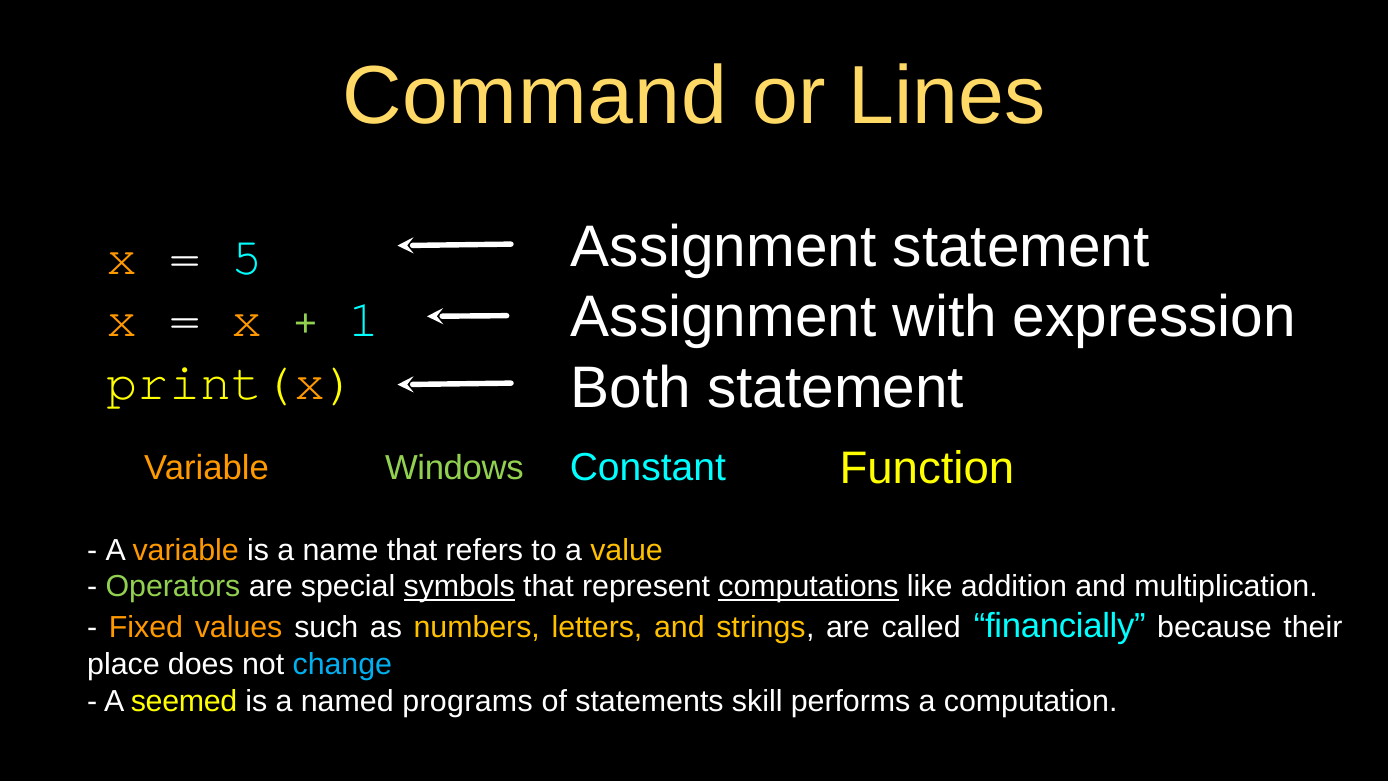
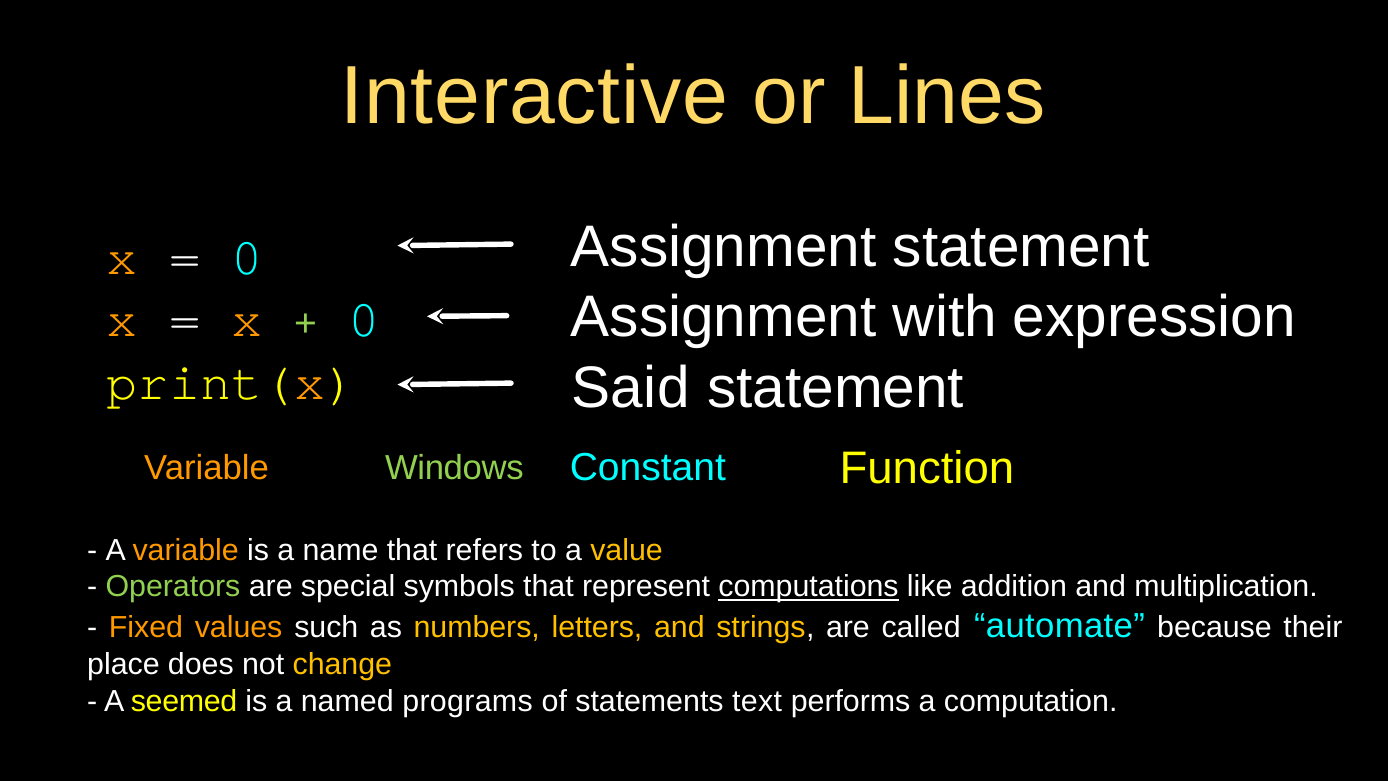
Command: Command -> Interactive (535, 96)
5: 5 -> 0 (247, 257)
1: 1 -> 0 (364, 319)
Both: Both -> Said (631, 388)
symbols underline: present -> none (459, 586)
financially: financially -> automate (1059, 626)
change colour: light blue -> yellow (342, 665)
skill: skill -> text (757, 701)
